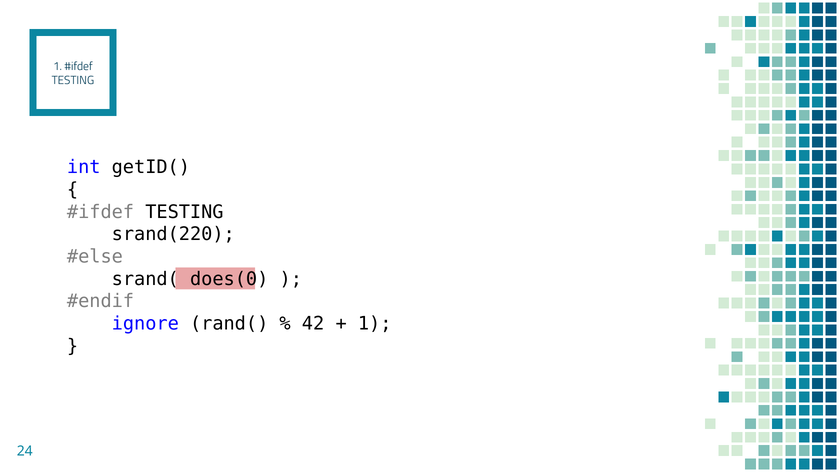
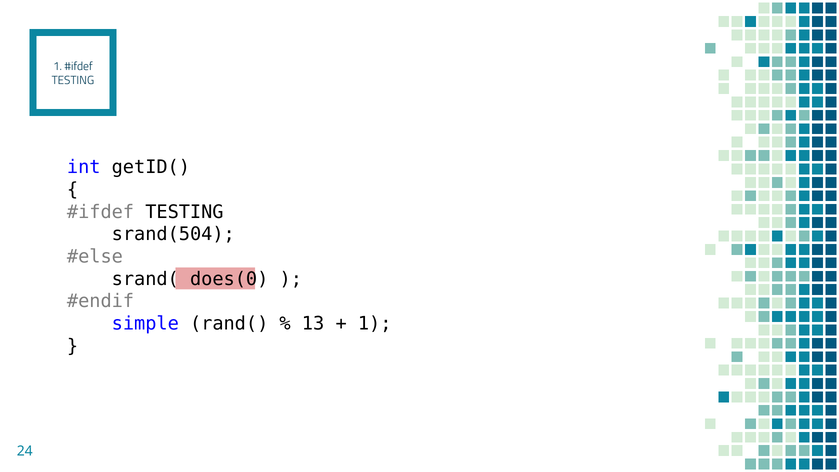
srand(220: srand(220 -> srand(504 (173, 234)
ignore: ignore -> simple (145, 324)
42: 42 -> 13 (313, 324)
